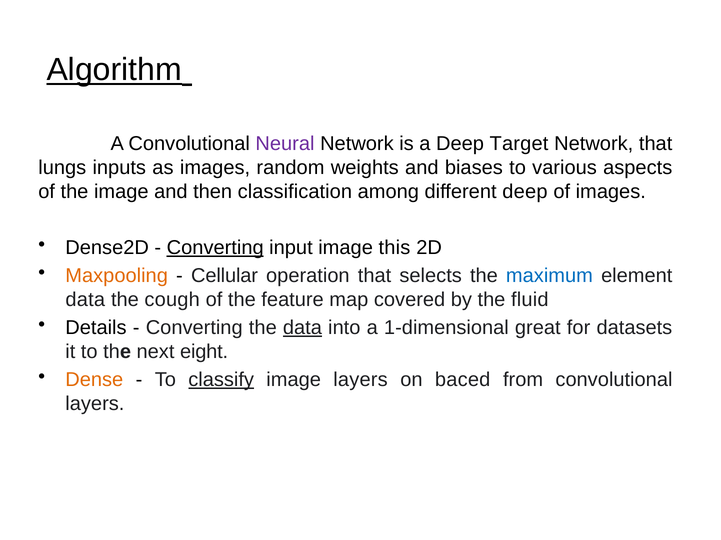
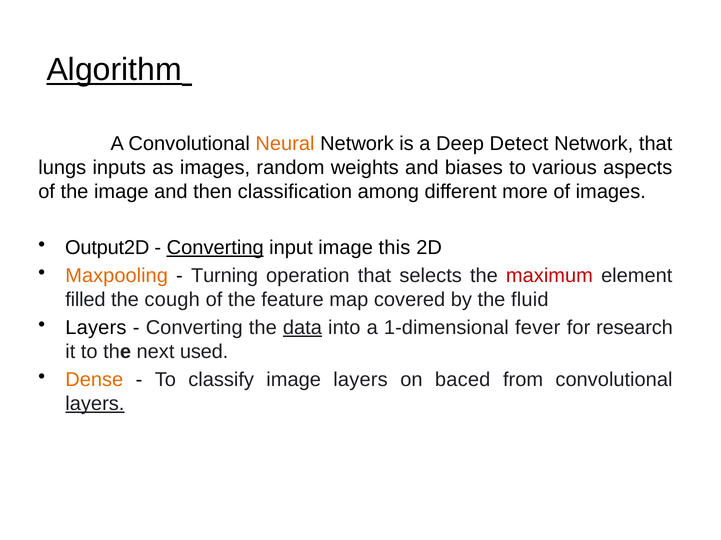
Neural colour: purple -> orange (285, 144)
Target: Target -> Detect (519, 144)
different deep: deep -> more (525, 192)
Dense2D: Dense2D -> Output2D (107, 248)
Cellular: Cellular -> Turning (225, 276)
maximum colour: blue -> red (549, 276)
data: data -> filled (85, 300)
Details: Details -> Layers (96, 328)
great: great -> fever (538, 328)
datasets: datasets -> research (635, 328)
eight: eight -> used (204, 352)
classify underline: present -> none (221, 380)
layers underline: none -> present (95, 404)
